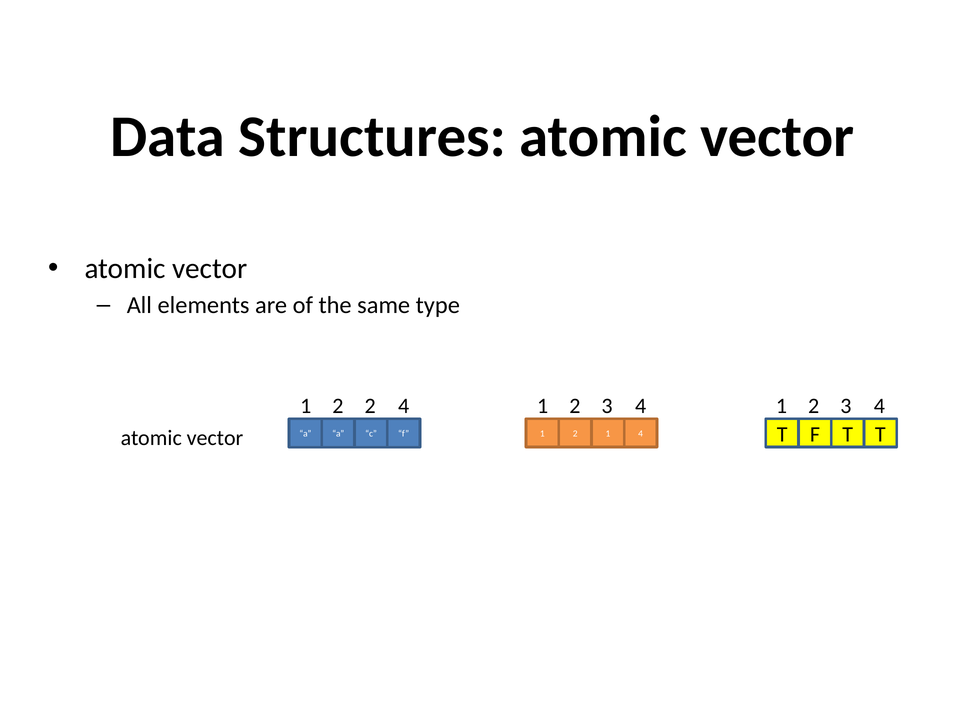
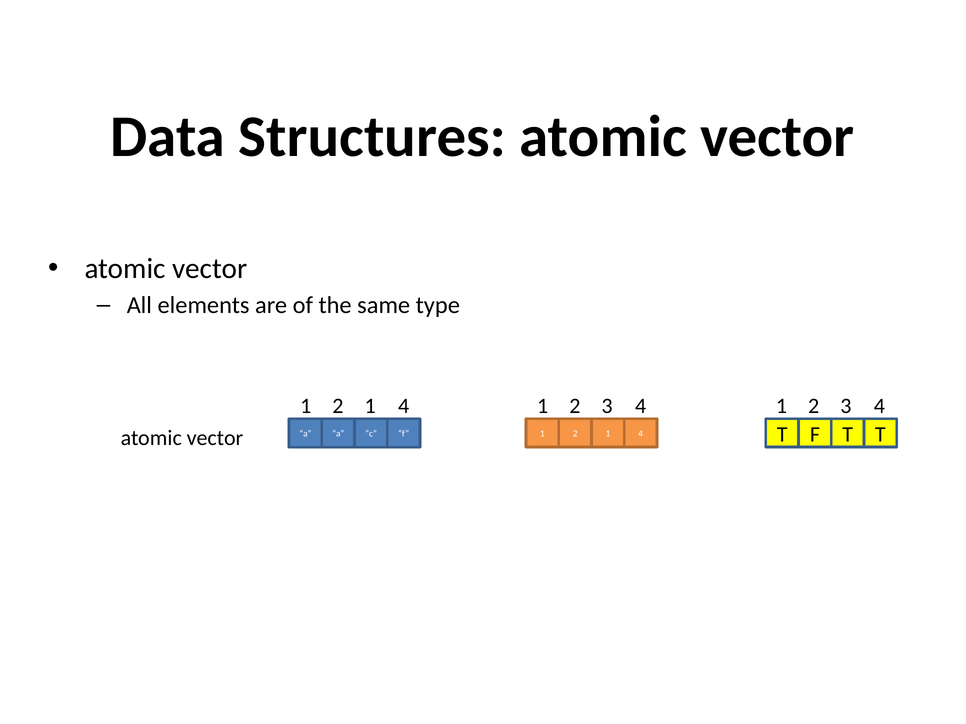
2: 2 -> 1 (370, 406)
